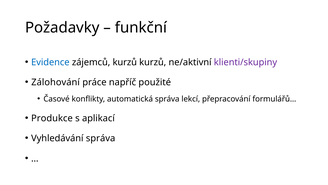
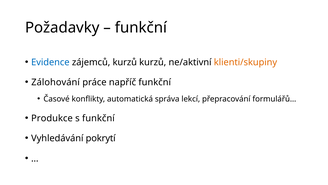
klienti/skupiny colour: purple -> orange (245, 62)
napříč použité: použité -> funkční (155, 82)
s aplikací: aplikací -> funkční (98, 118)
Vyhledávání správa: správa -> pokrytí (101, 138)
